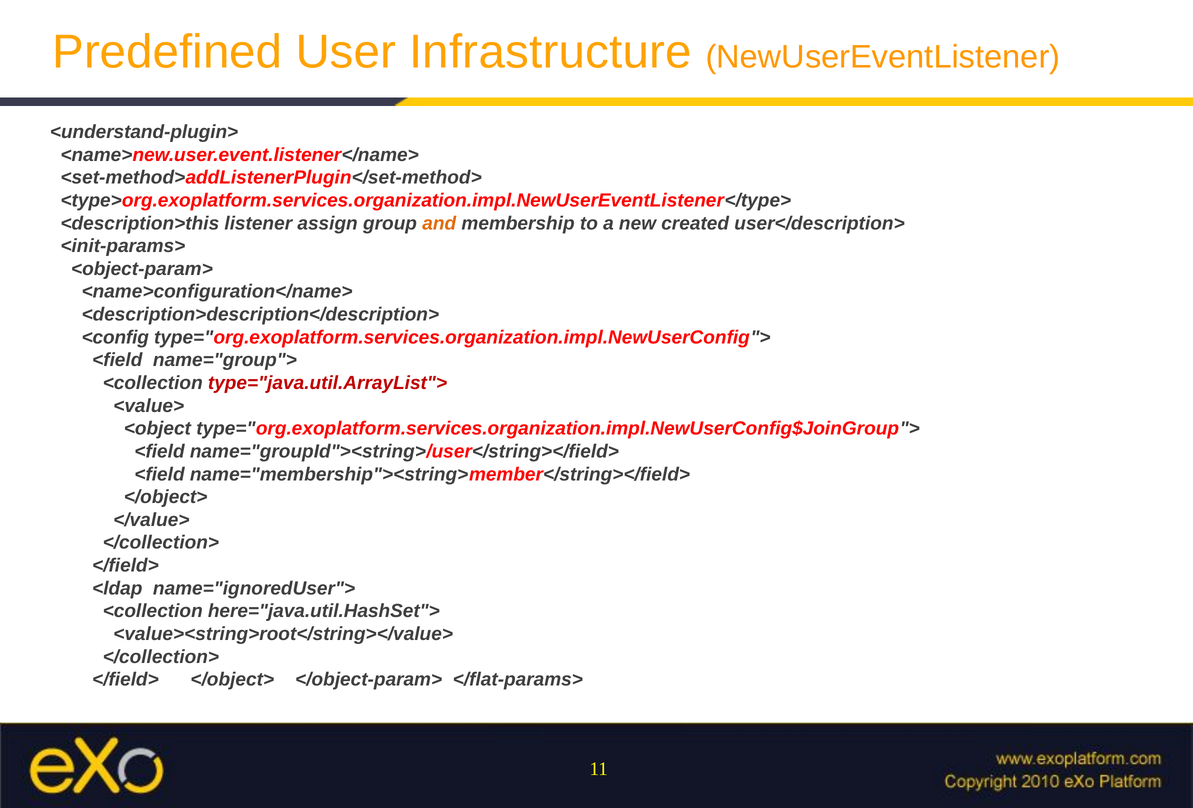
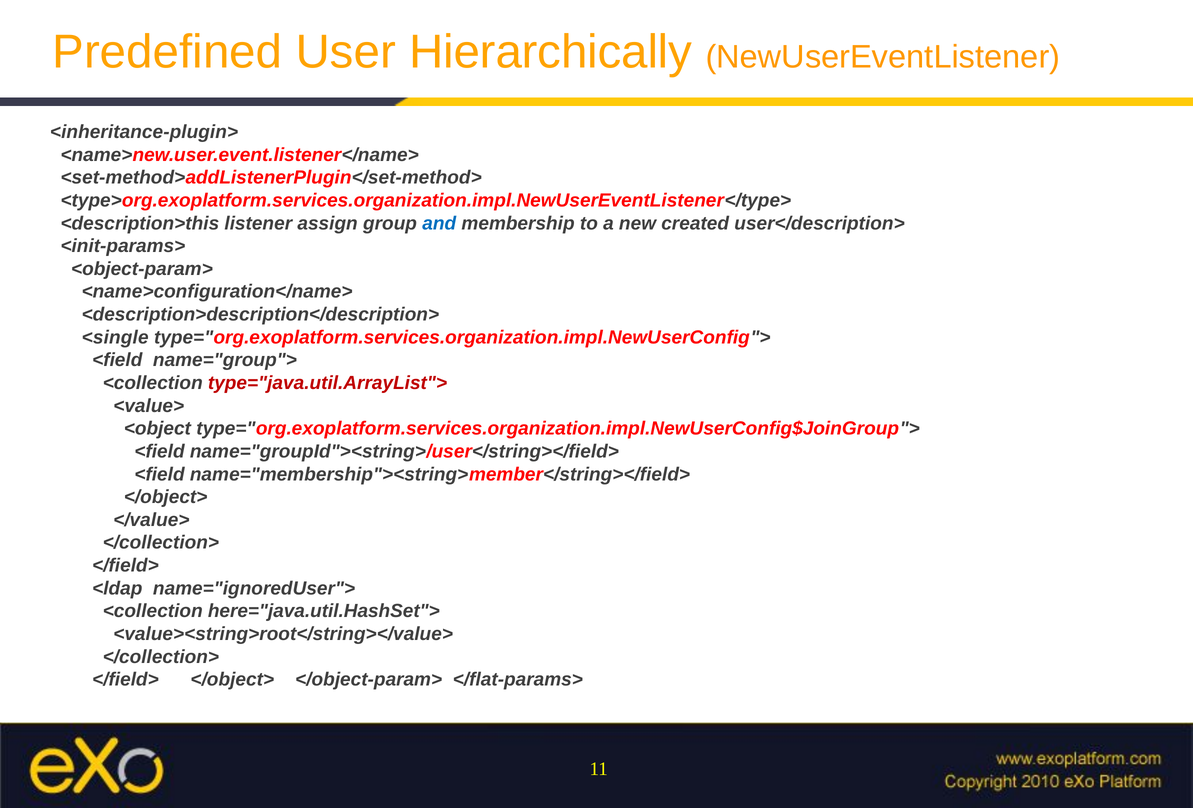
Infrastructure: Infrastructure -> Hierarchically (551, 52)
<understand-plugin>: <understand-plugin> -> <inheritance-plugin> (144, 132)
and colour: orange -> blue (439, 223)
<config: <config -> <single (115, 337)
